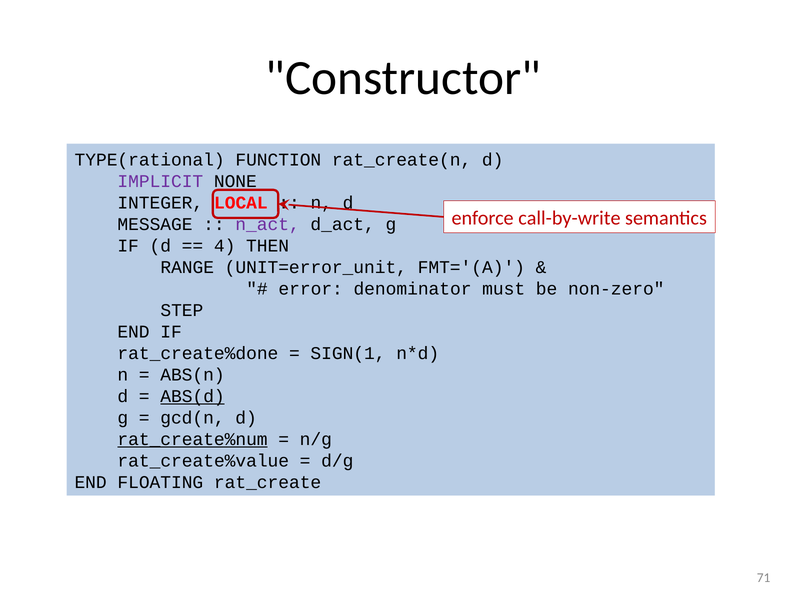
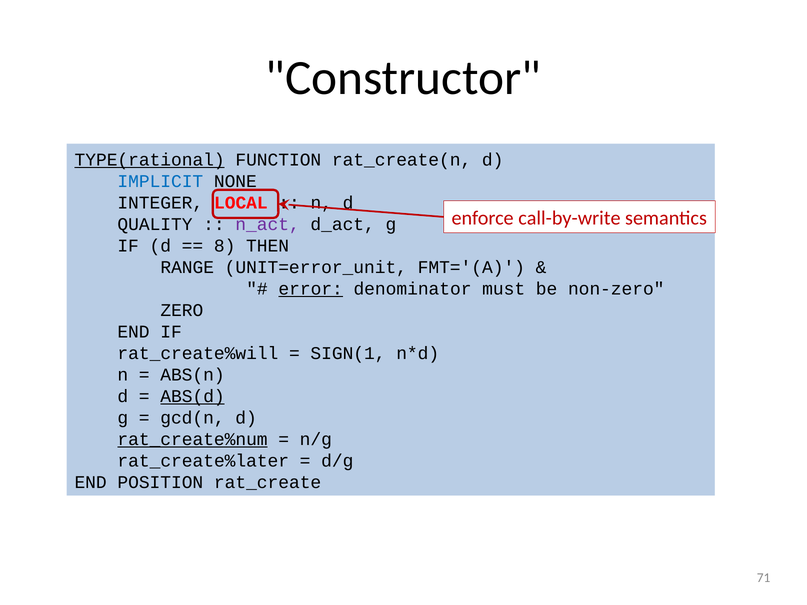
TYPE(rational underline: none -> present (150, 160)
IMPLICIT colour: purple -> blue (160, 181)
MESSAGE: MESSAGE -> QUALITY (155, 224)
4: 4 -> 8 (225, 246)
error underline: none -> present (311, 289)
STEP: STEP -> ZERO (182, 310)
rat_create%done: rat_create%done -> rat_create%will (198, 353)
rat_create%value: rat_create%value -> rat_create%later (203, 461)
FLOATING: FLOATING -> POSITION (160, 482)
